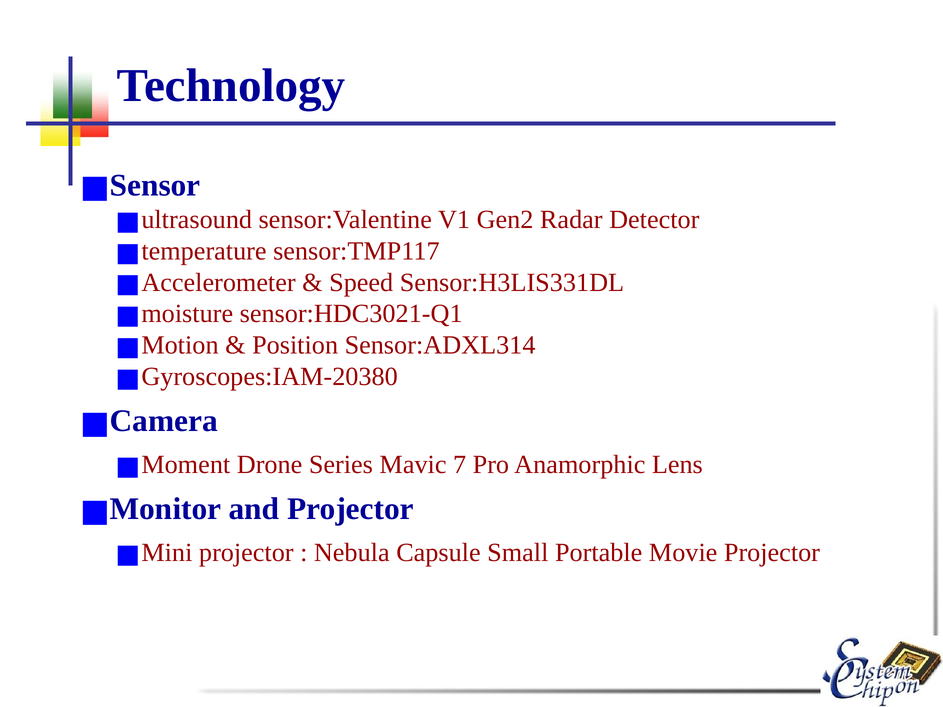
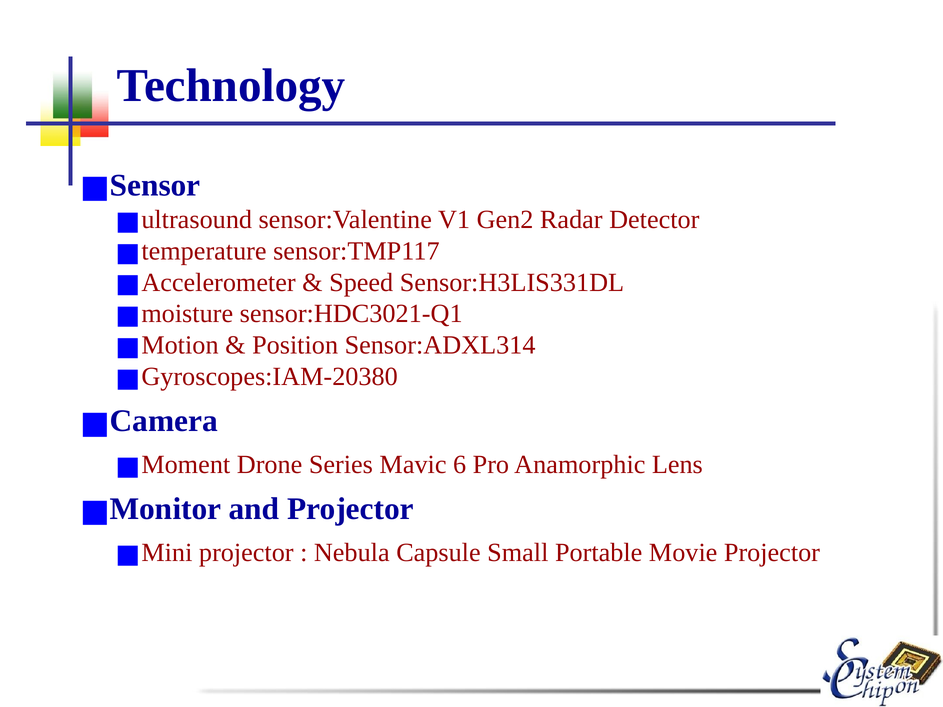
7: 7 -> 6 (460, 465)
